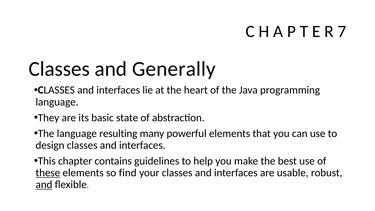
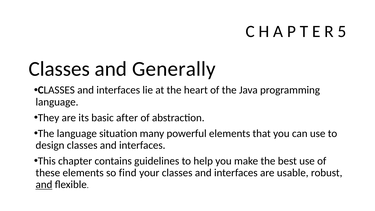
7: 7 -> 5 (342, 32)
state: state -> after (127, 118)
resulting: resulting -> situation (118, 133)
these underline: present -> none (48, 173)
